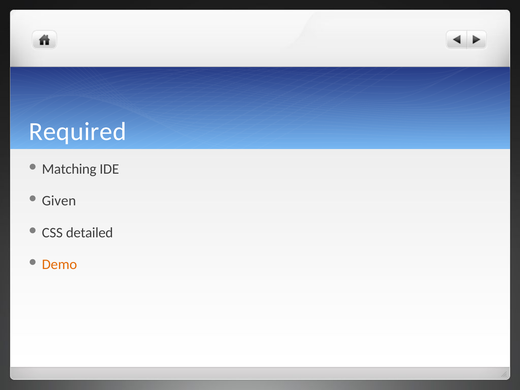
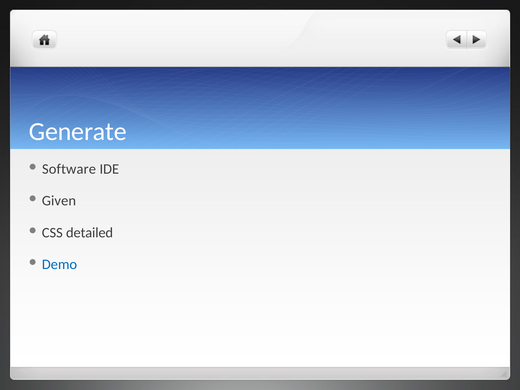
Required: Required -> Generate (78, 131)
Matching: Matching -> Software (69, 169)
Demo colour: orange -> blue (59, 264)
